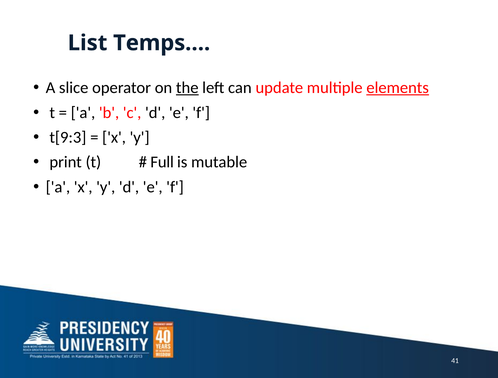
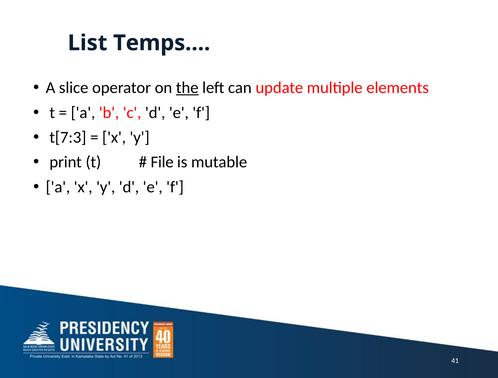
elements underline: present -> none (398, 88)
t[9:3: t[9:3 -> t[7:3 (68, 138)
Full: Full -> File (162, 162)
